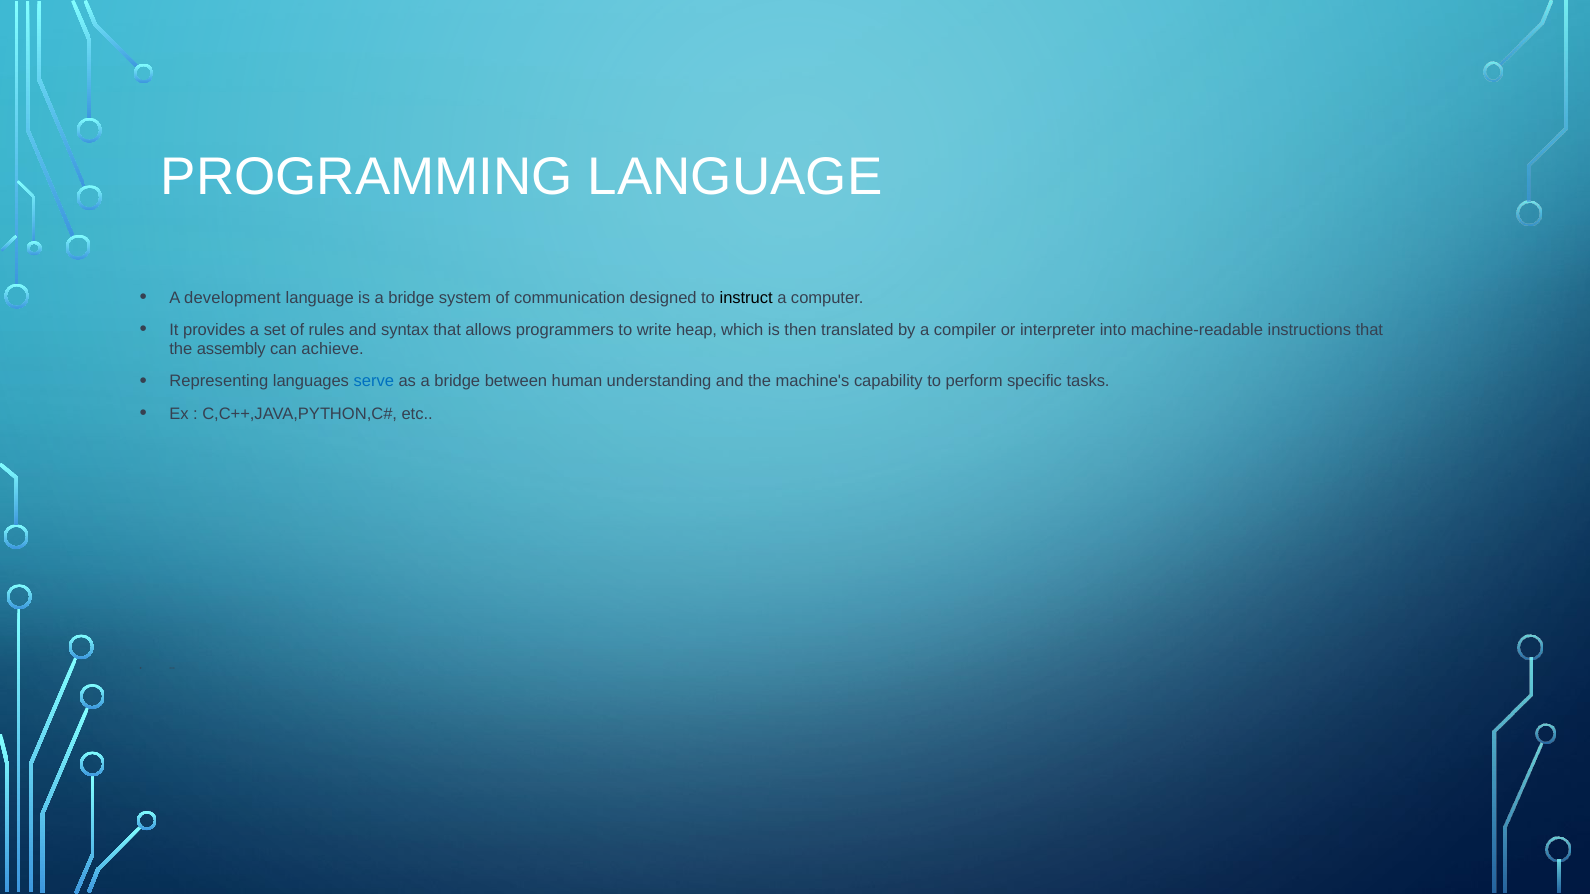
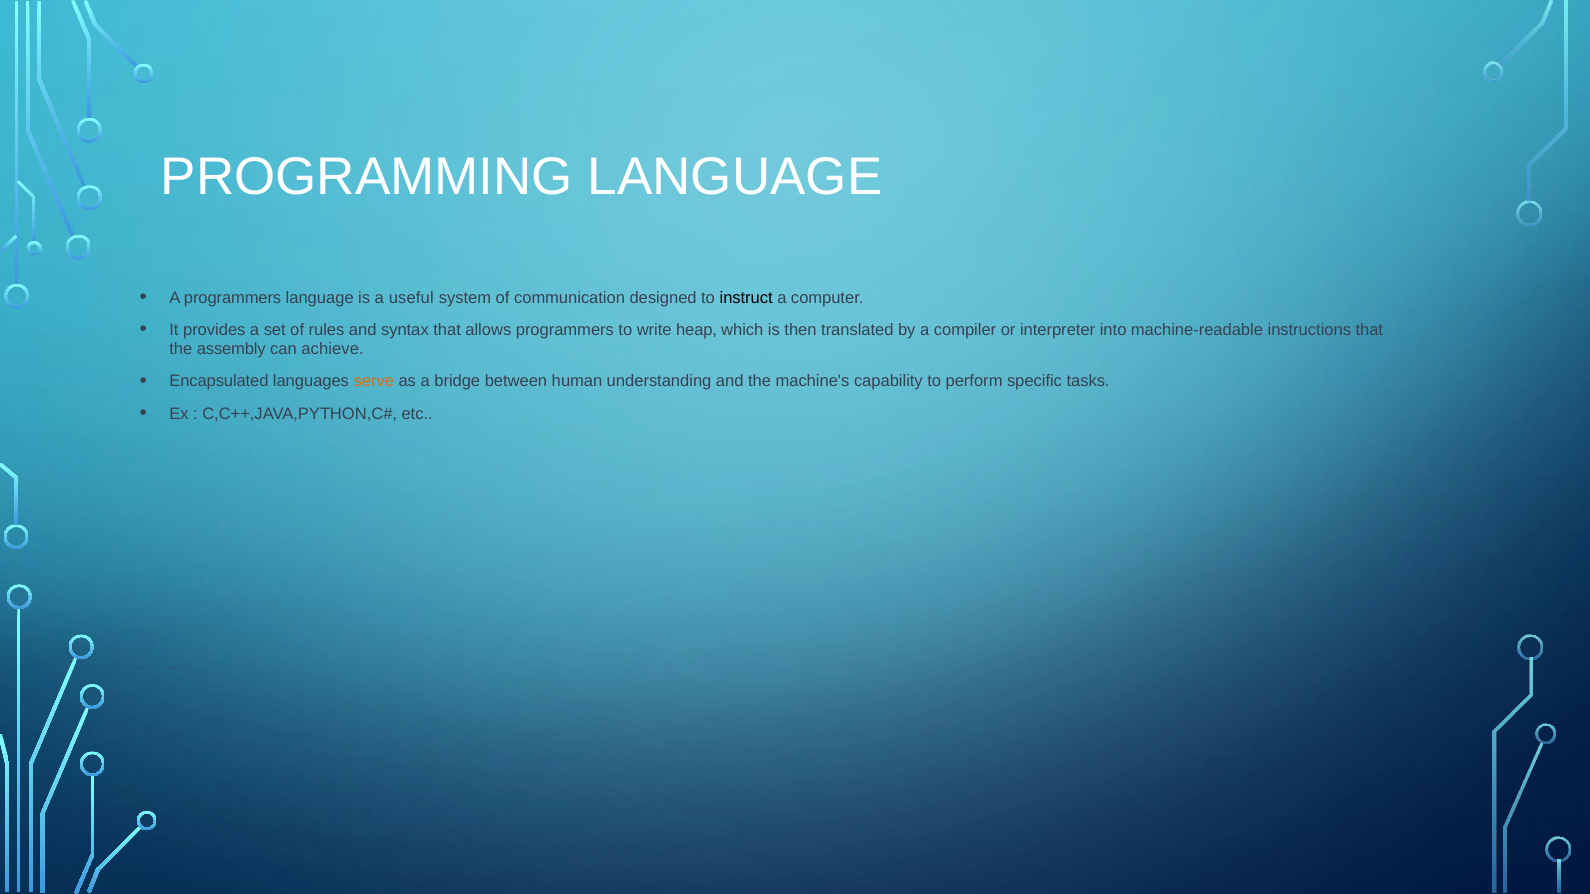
A development: development -> programmers (233, 298)
is a bridge: bridge -> useful (411, 298)
Representing: Representing -> Encapsulated (219, 381)
serve colour: blue -> orange (374, 381)
